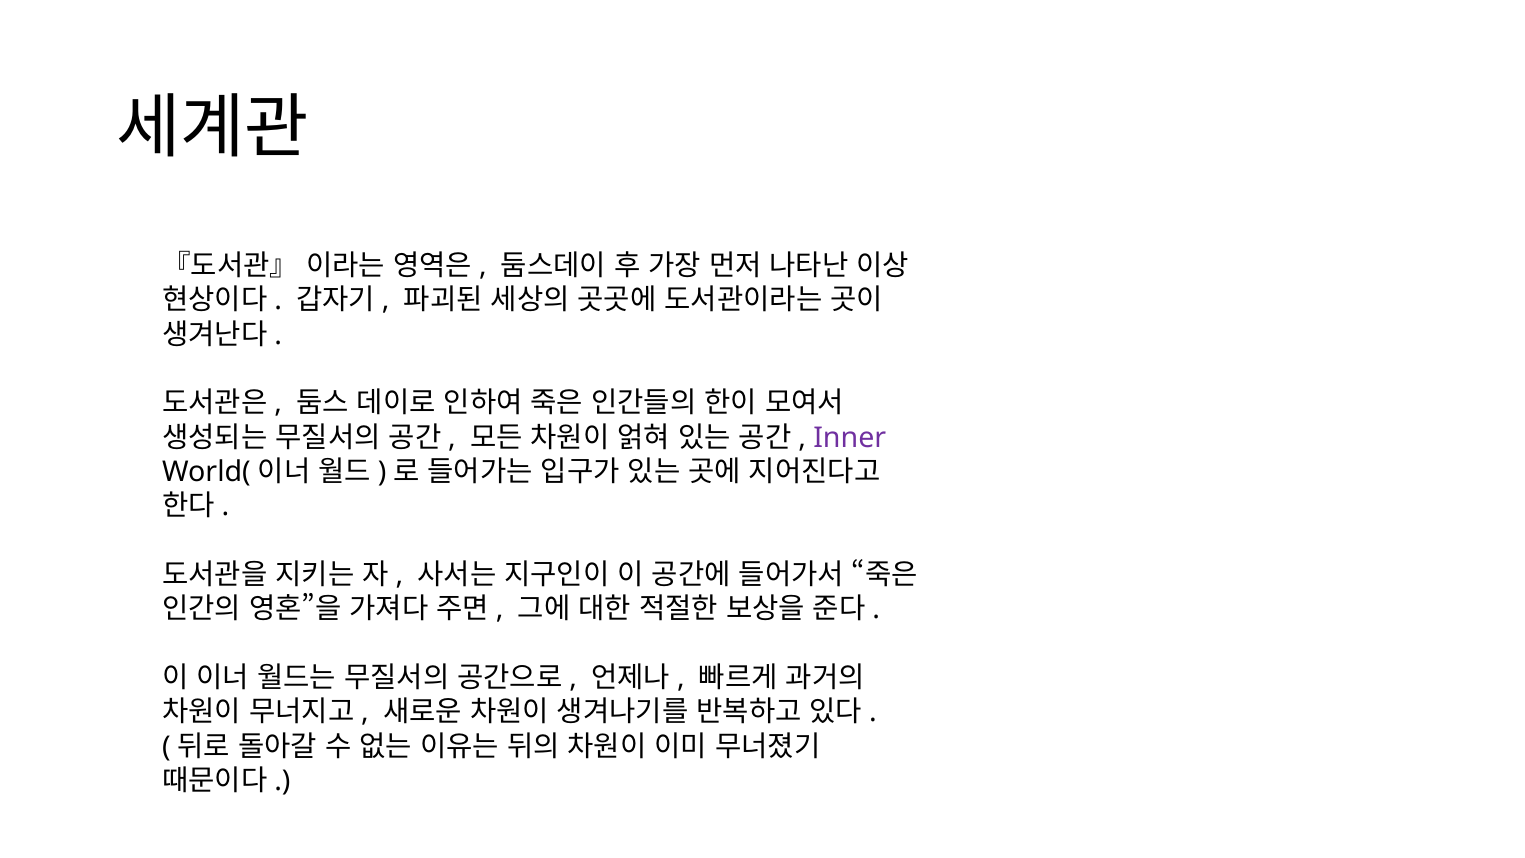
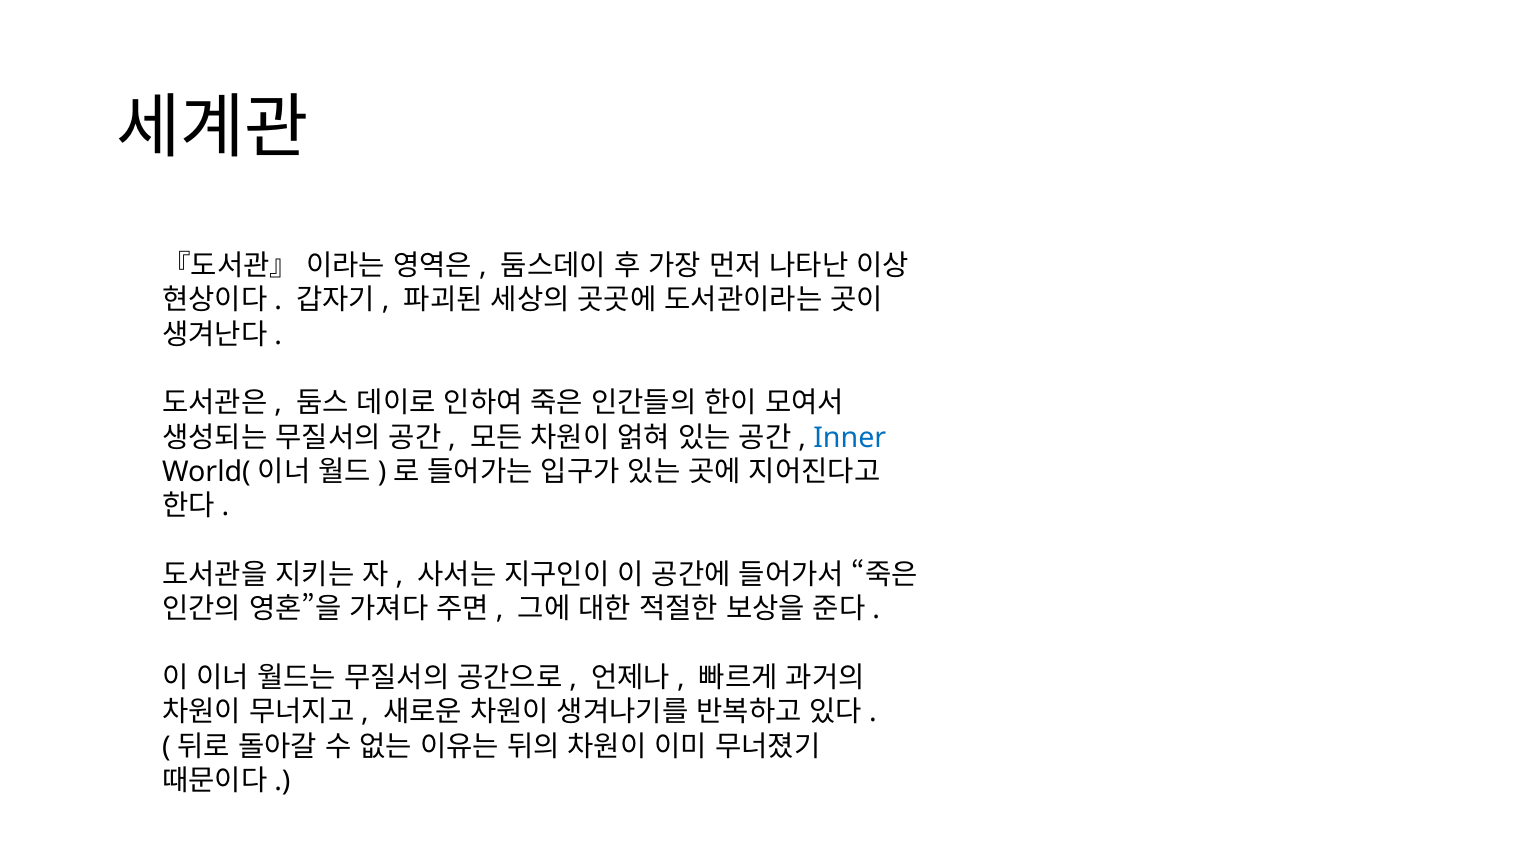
Inner colour: purple -> blue (850, 438)
